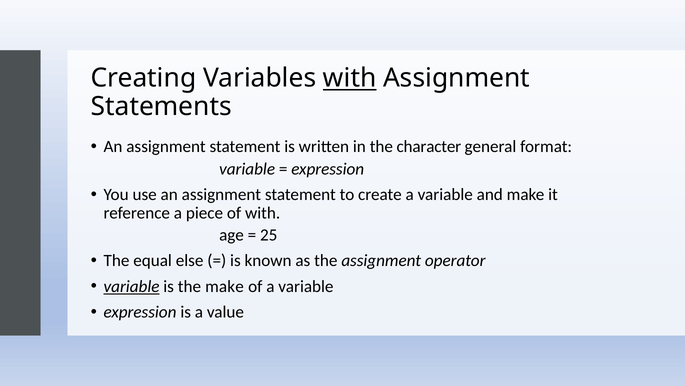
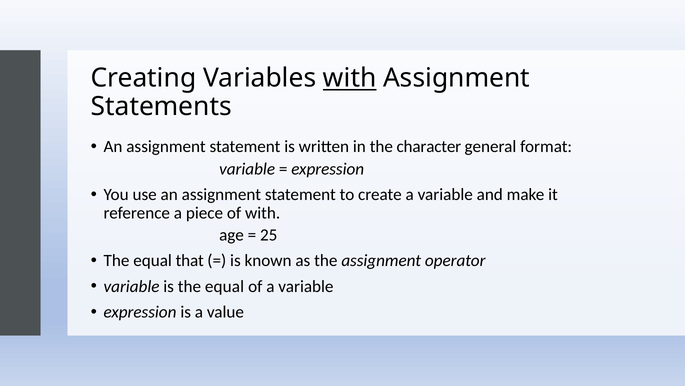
else: else -> that (190, 260)
variable underline: present -> none (132, 286)
is the make: make -> equal (225, 286)
